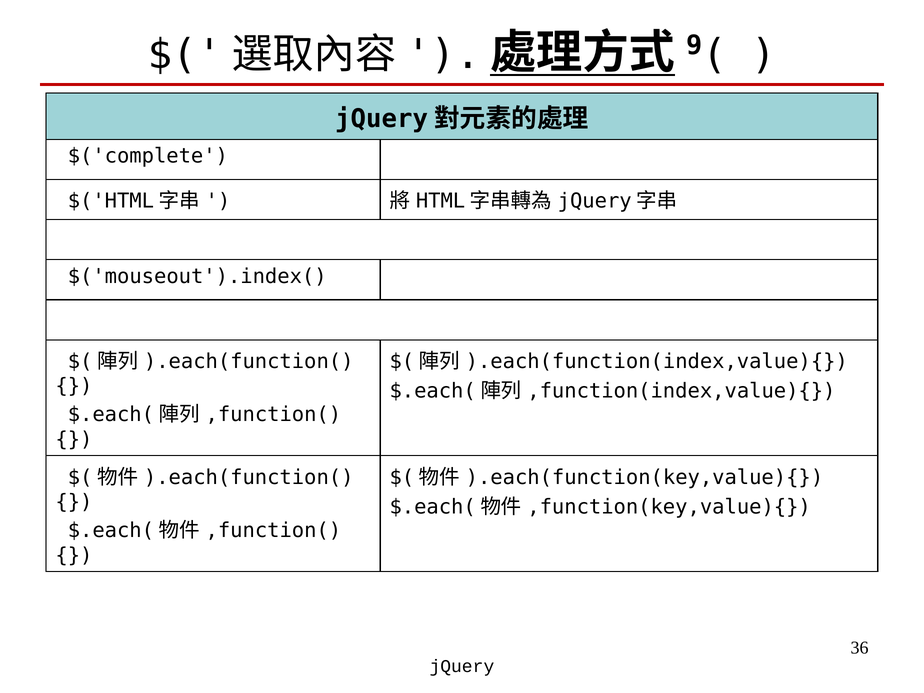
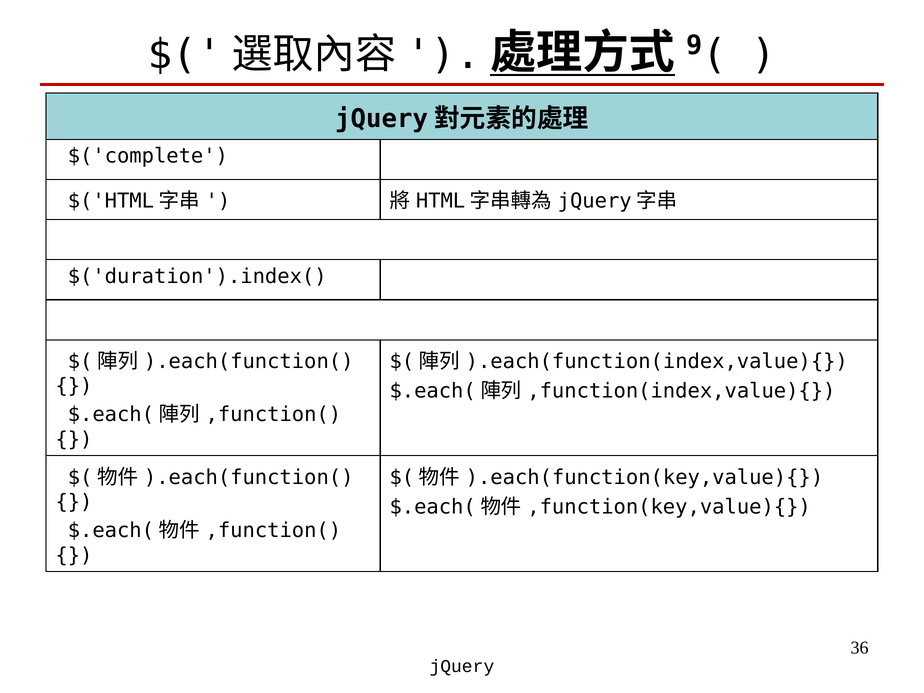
$('mouseout').index(: $('mouseout').index( -> $('duration').index( (197, 276)
